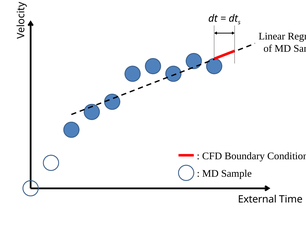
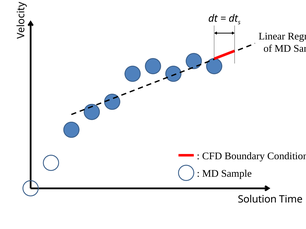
External: External -> Solution (257, 200)
